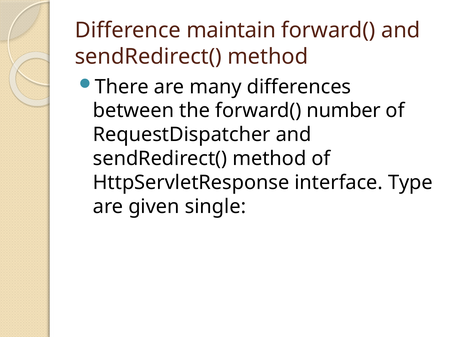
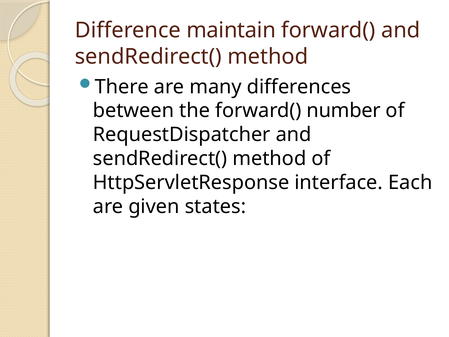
Type: Type -> Each (410, 182)
single: single -> states (215, 206)
